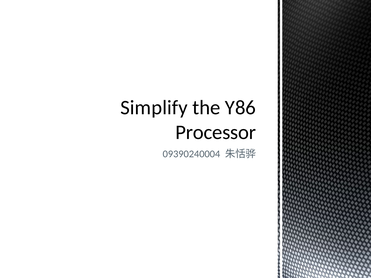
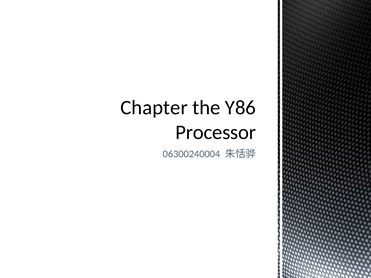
Simplify: Simplify -> Chapter (154, 108)
09390240004: 09390240004 -> 06300240004 (191, 154)
